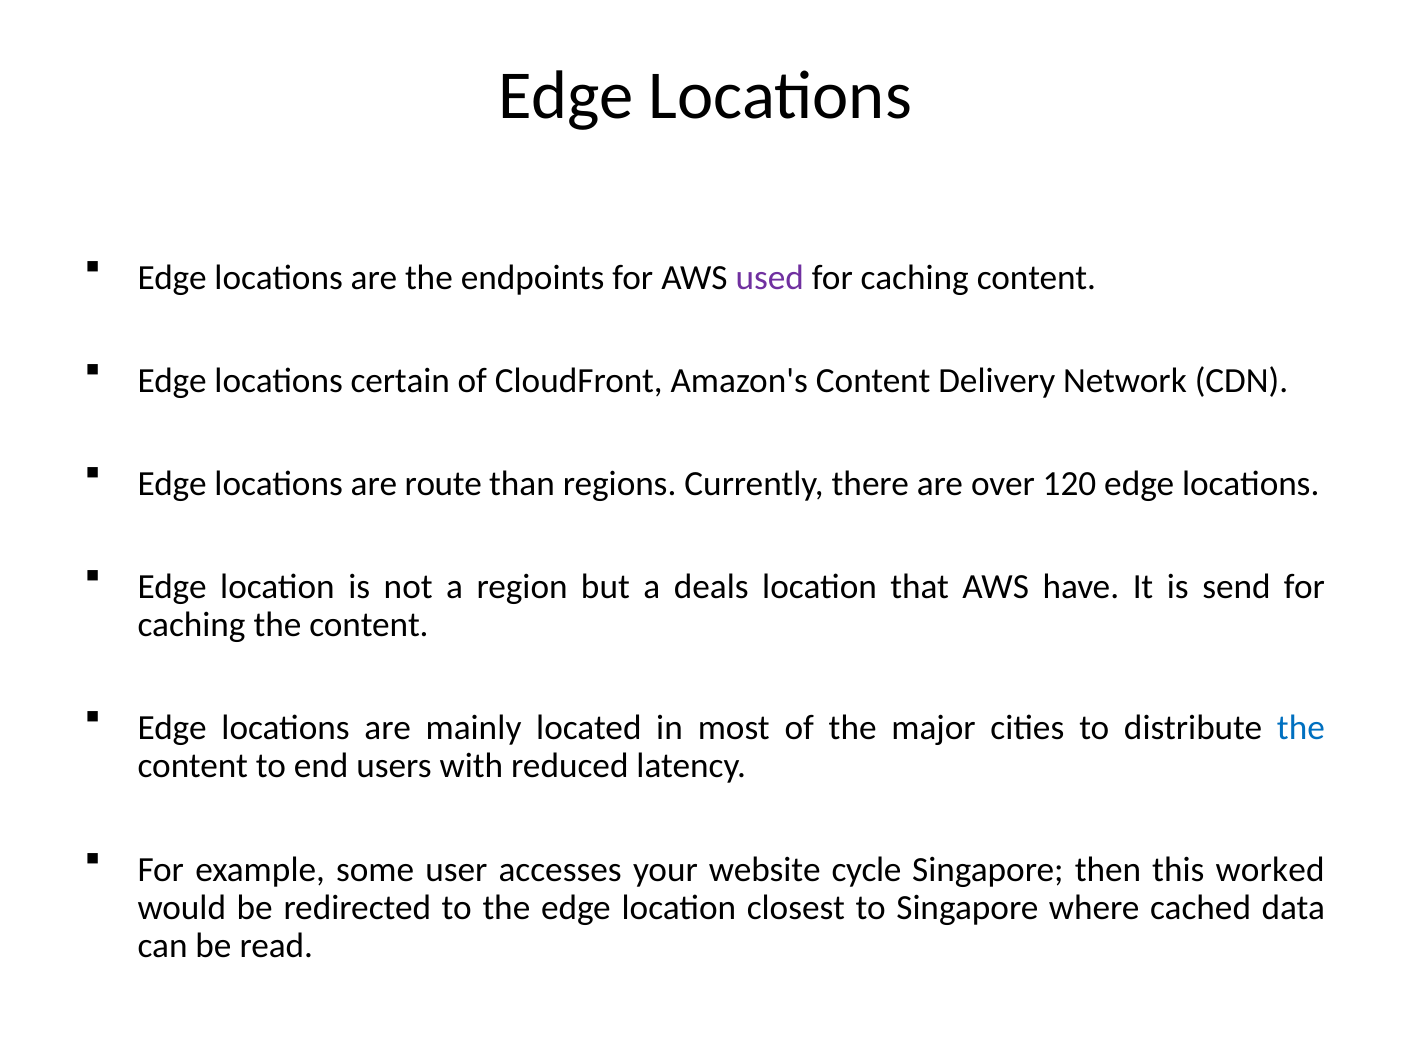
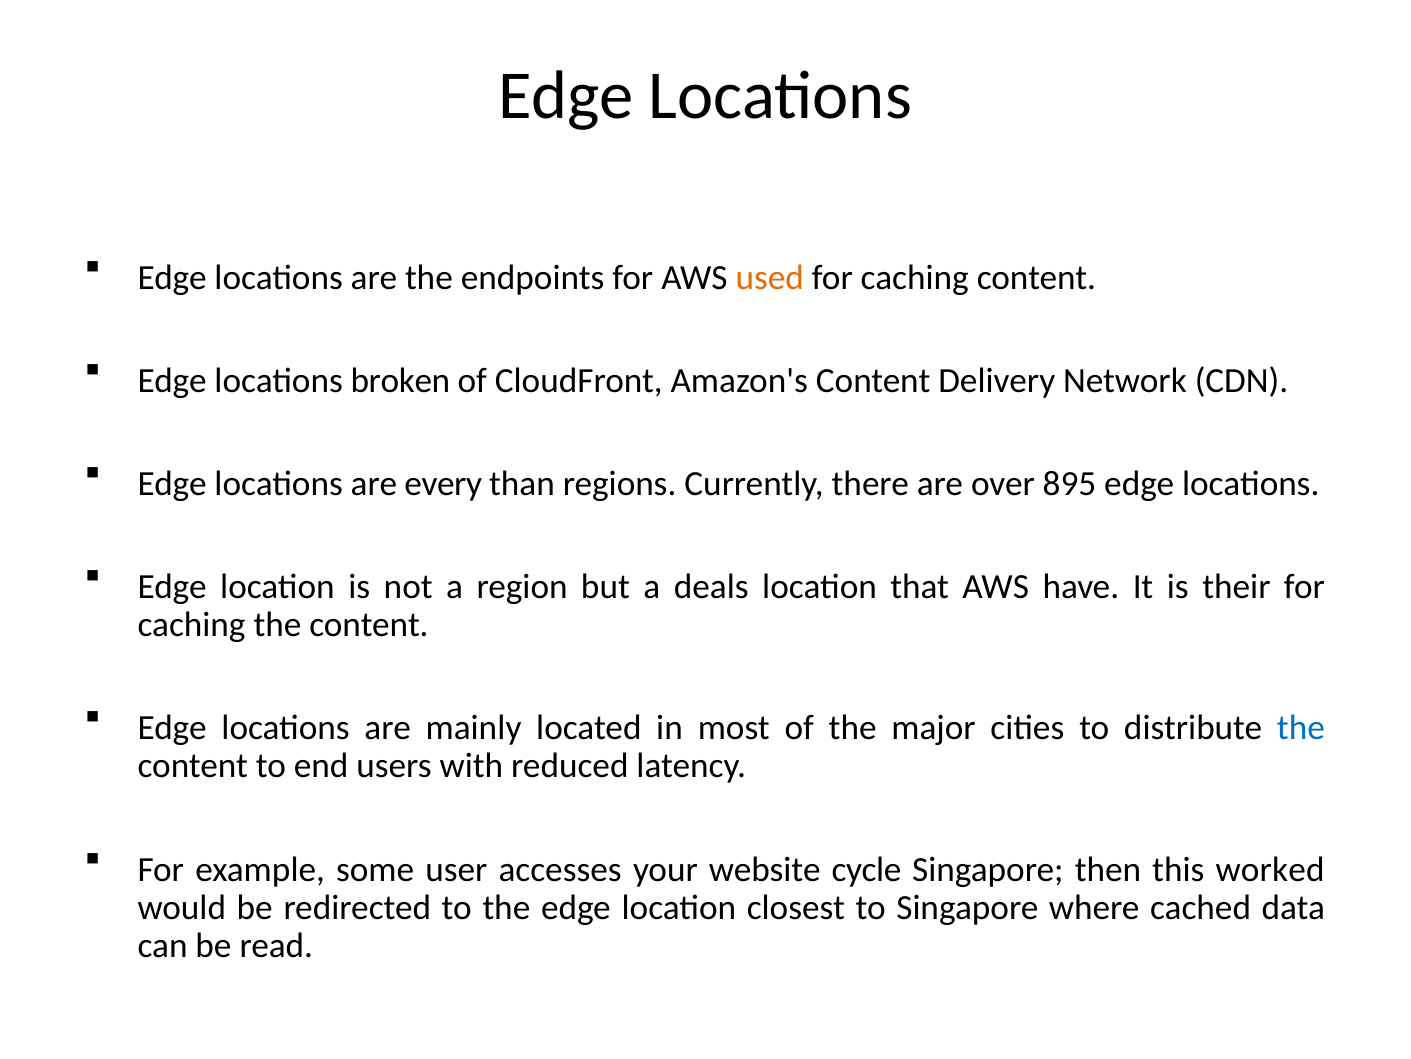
used colour: purple -> orange (770, 278)
certain: certain -> broken (400, 381)
route: route -> every (443, 484)
120: 120 -> 895 (1069, 484)
send: send -> their (1236, 587)
